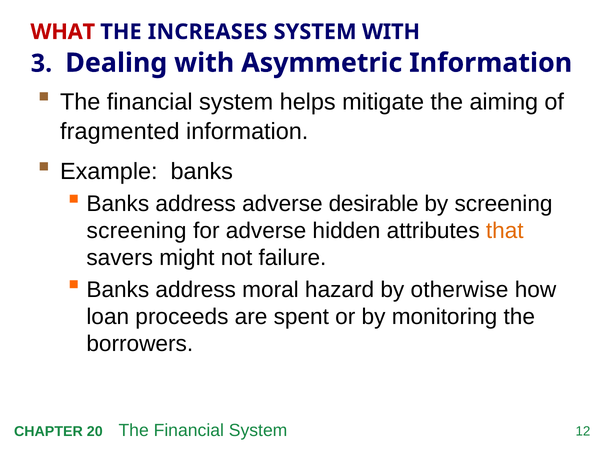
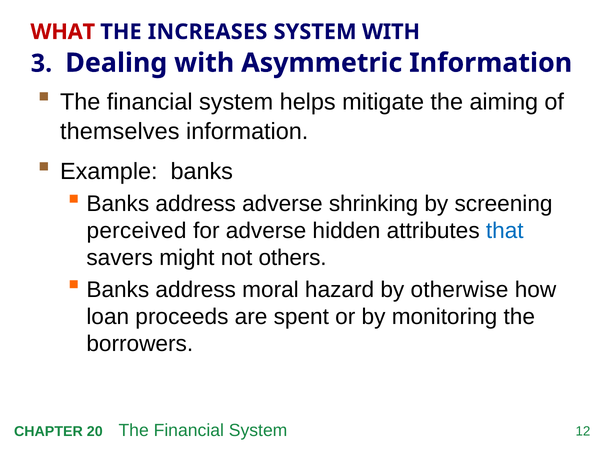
fragmented: fragmented -> themselves (120, 132)
desirable: desirable -> shrinking (374, 204)
screening: screening -> perceived (137, 231)
that colour: orange -> blue (505, 231)
failure: failure -> others (293, 258)
